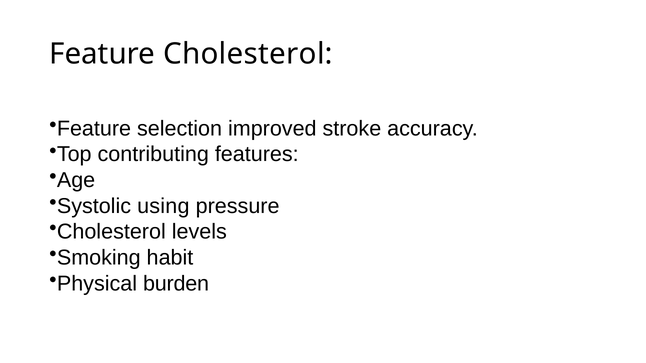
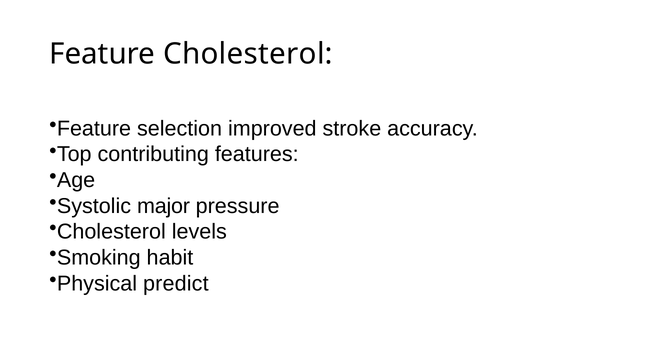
using: using -> major (164, 206)
burden: burden -> predict (176, 284)
